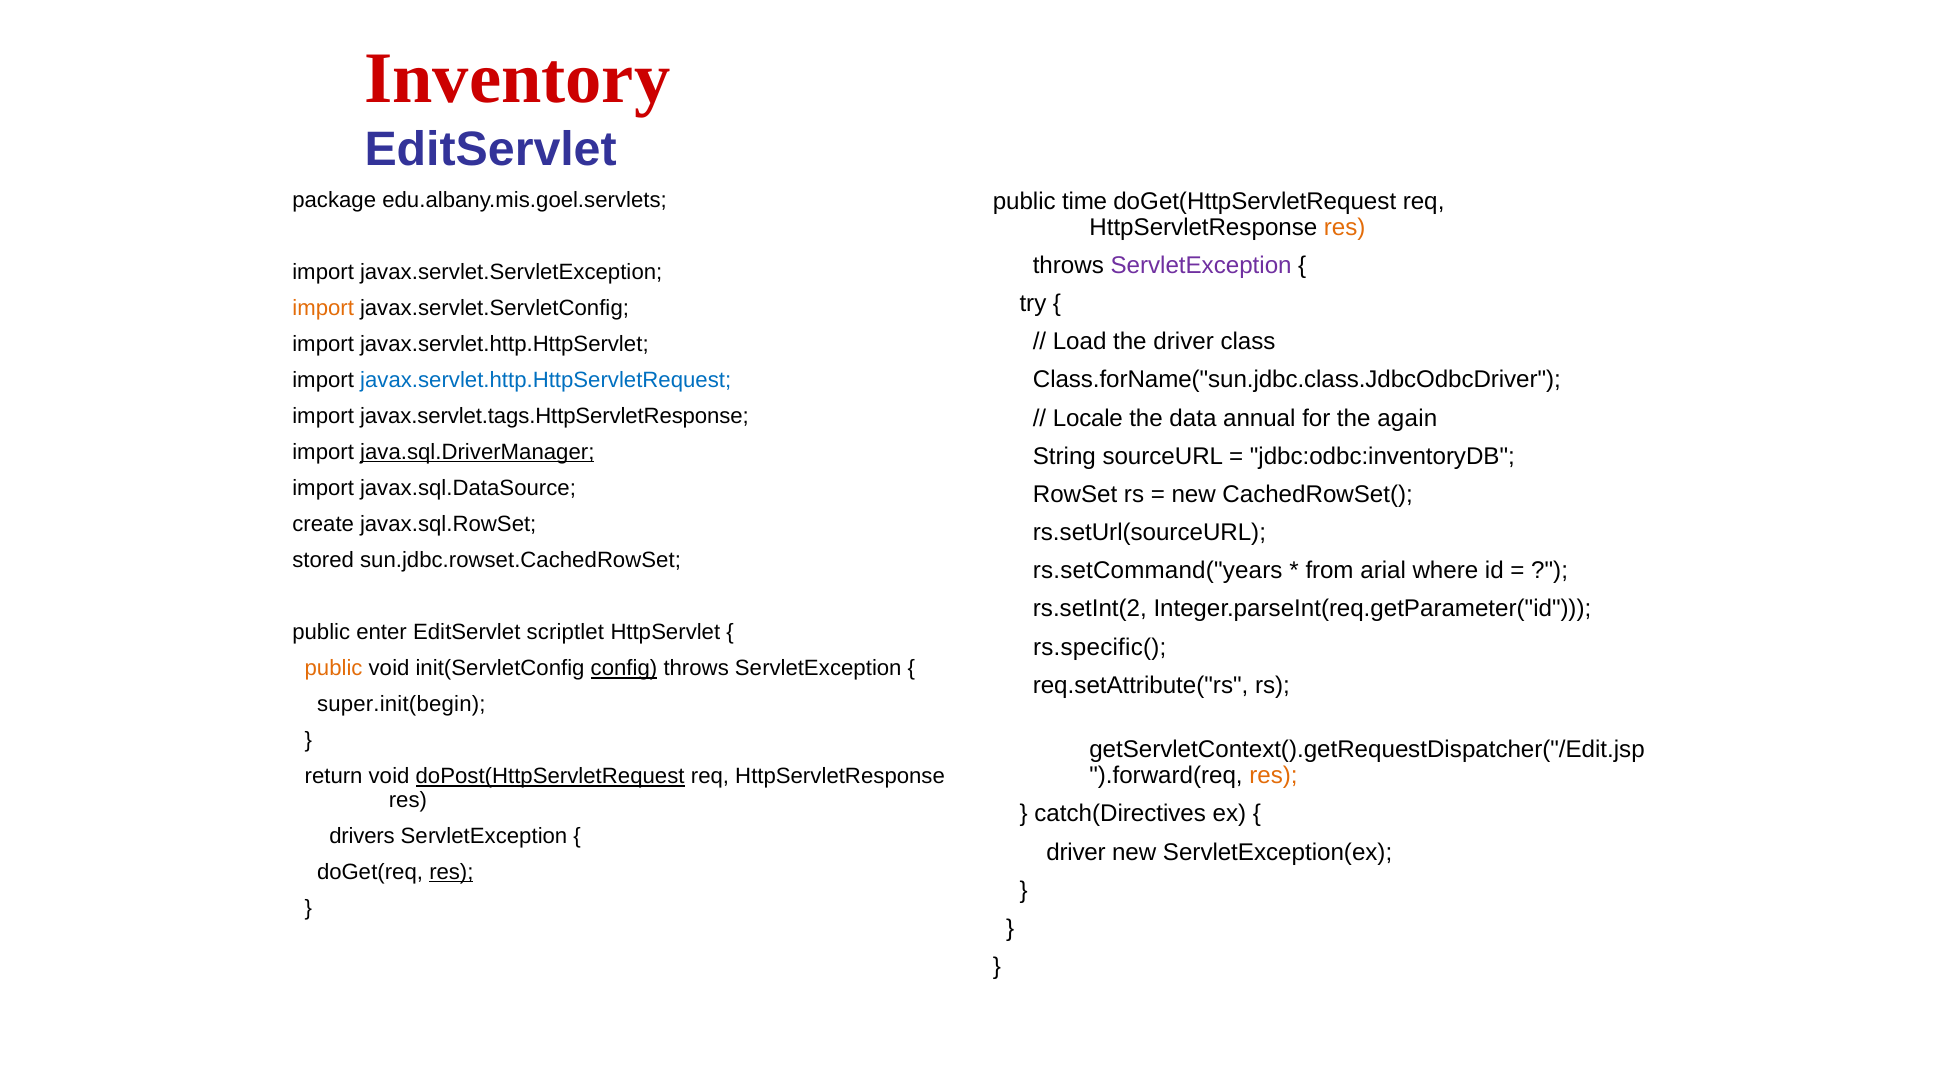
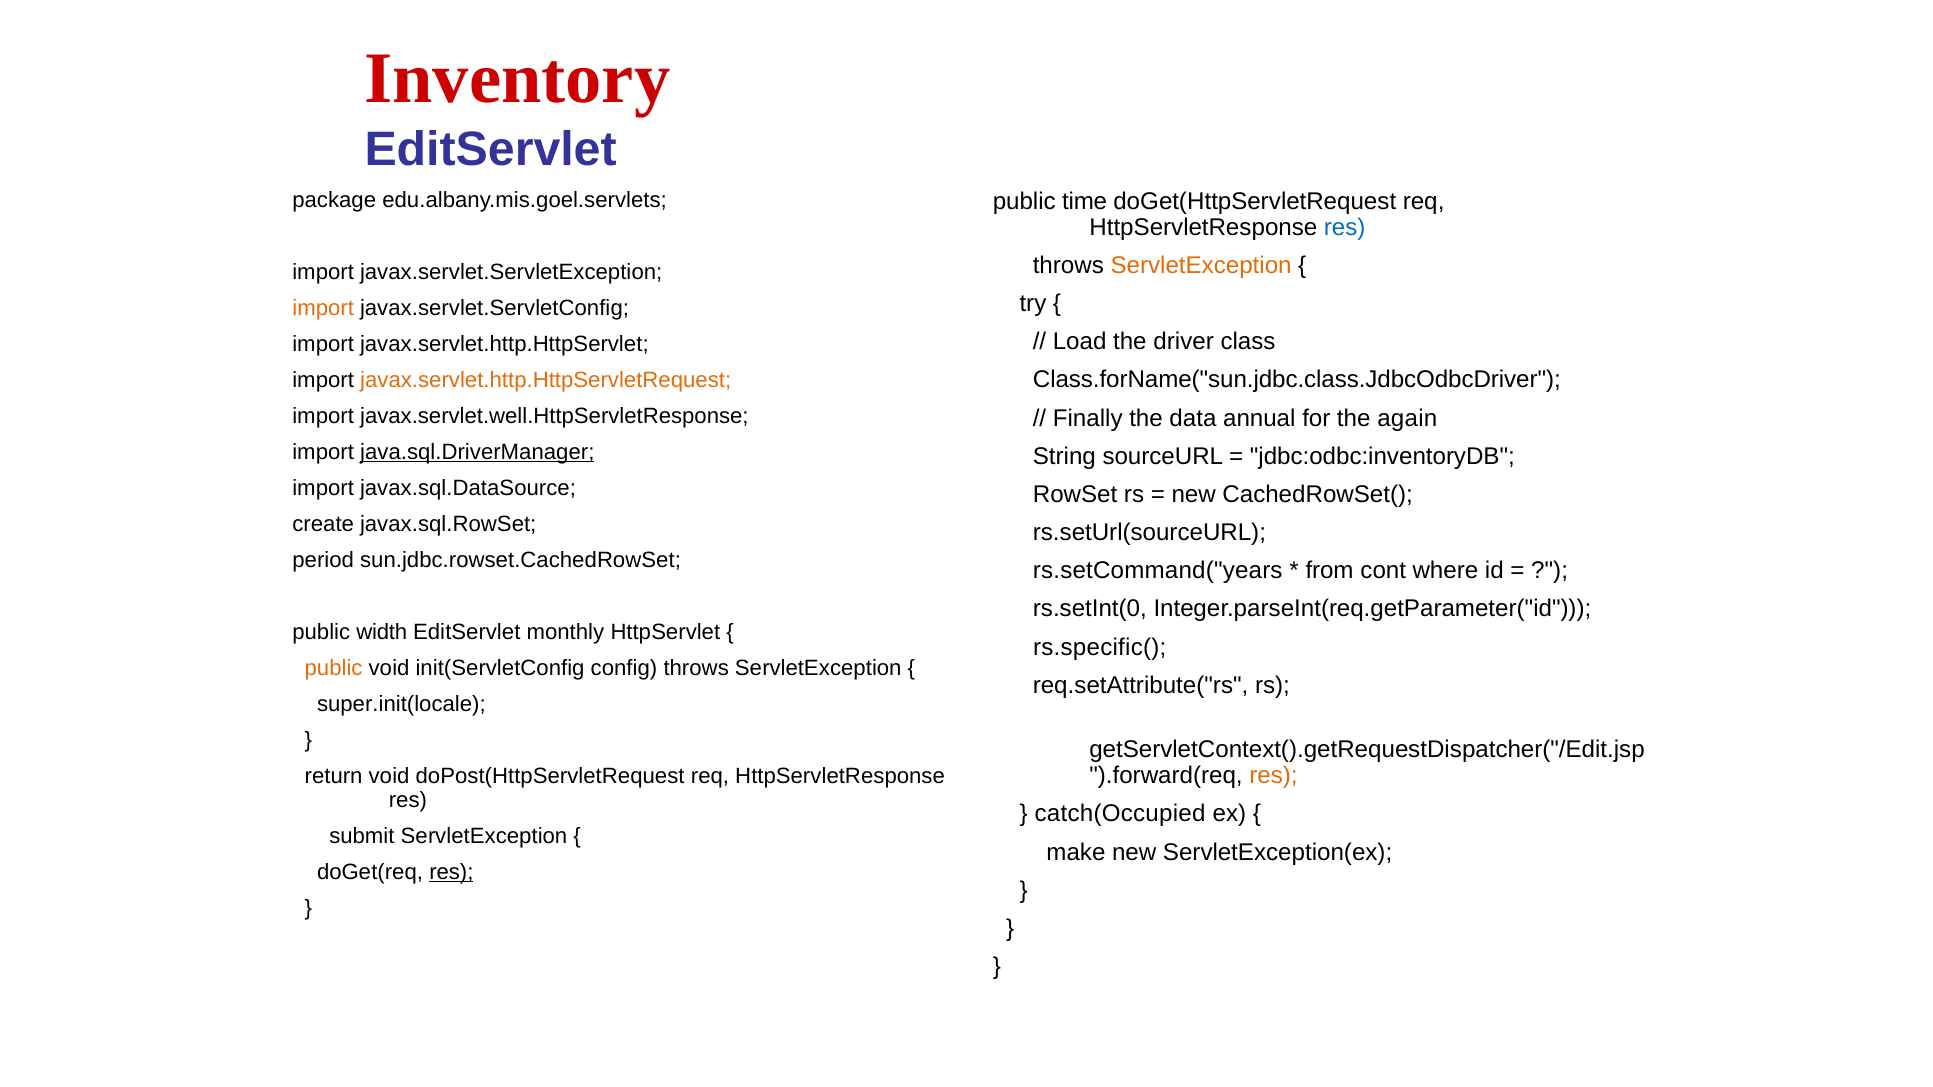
res colour: orange -> blue (1345, 227)
ServletException colour: purple -> orange (1201, 266)
javax.servlet.http.HttpServletRequest colour: blue -> orange (546, 380)
javax.servlet.tags.HttpServletResponse: javax.servlet.tags.HttpServletResponse -> javax.servlet.well.HttpServletResponse (554, 416)
Locale: Locale -> Finally (1088, 418)
stored: stored -> period (323, 560)
arial: arial -> cont (1383, 571)
rs.setInt(2: rs.setInt(2 -> rs.setInt(0 (1090, 609)
enter: enter -> width (382, 633)
scriptlet: scriptlet -> monthly (565, 633)
config underline: present -> none (624, 669)
super.init(begin: super.init(begin -> super.init(locale (401, 705)
doPost(HttpServletRequest underline: present -> none (550, 777)
catch(Directives: catch(Directives -> catch(Occupied (1120, 814)
drivers: drivers -> submit (362, 837)
driver: driver -> make (1076, 852)
